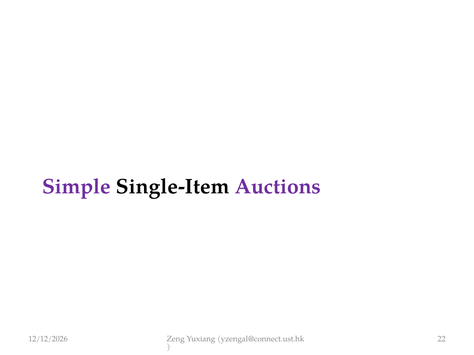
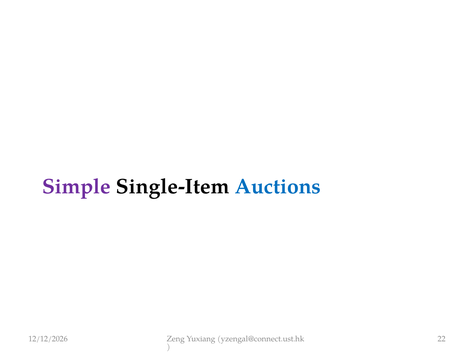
Auctions colour: purple -> blue (278, 187)
